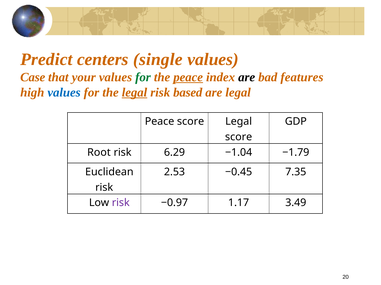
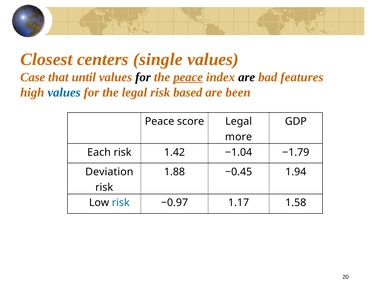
Predict: Predict -> Closest (46, 60)
your: your -> until (84, 77)
for colour: green -> black (143, 77)
legal underline: present -> none (134, 93)
are legal: legal -> been (238, 93)
score: score -> more (239, 137)
Root: Root -> Each (99, 153)
6.29: 6.29 -> 1.42 (174, 153)
Euclidean: Euclidean -> Deviation (109, 172)
2.53: 2.53 -> 1.88 (174, 172)
7.35: 7.35 -> 1.94 (296, 172)
risk colour: purple -> blue (121, 203)
3.49: 3.49 -> 1.58 (296, 203)
